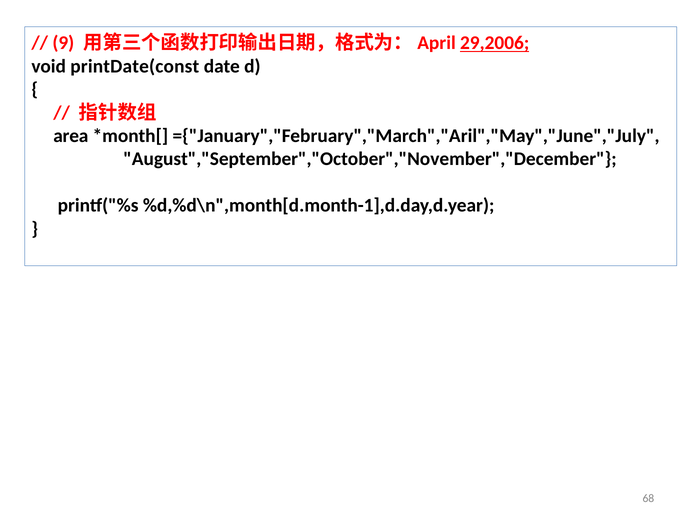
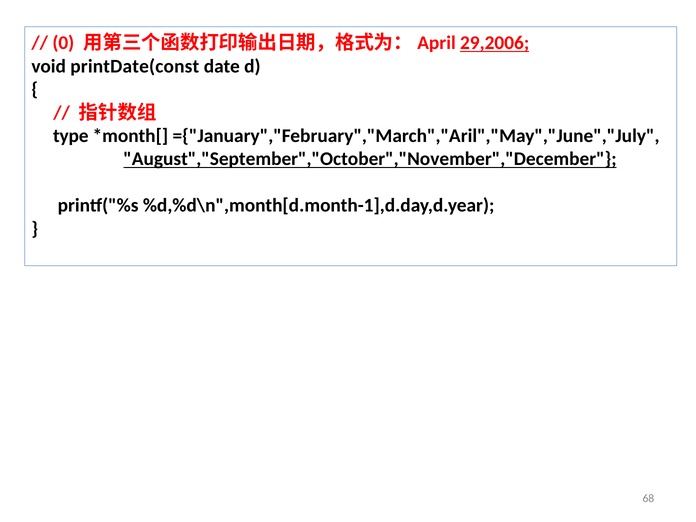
9: 9 -> 0 (63, 43)
area: area -> type (71, 136)
August","September","October","November","December underline: none -> present (370, 159)
